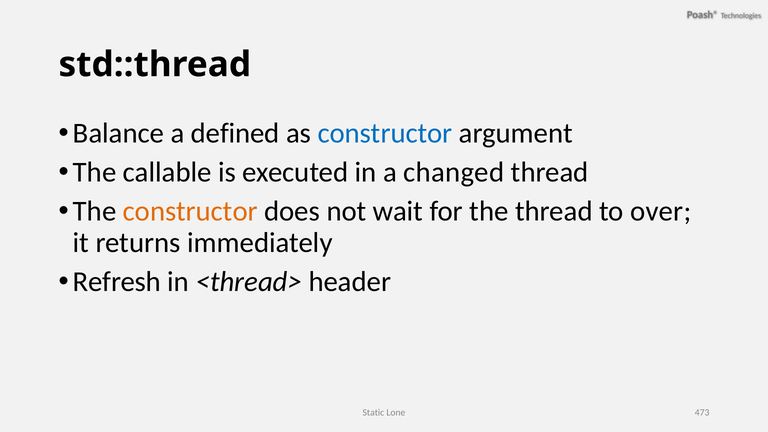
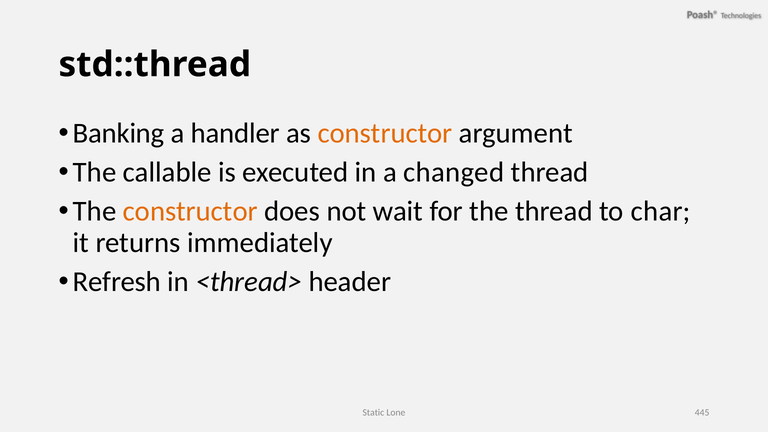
Balance: Balance -> Banking (119, 133)
defined: defined -> handler (235, 133)
constructor colour: blue -> orange (385, 133)
over: over -> char (661, 211)
473: 473 -> 445 (702, 412)
